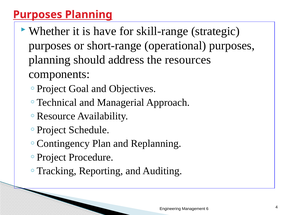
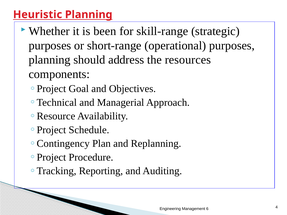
Purposes: Purposes -> Heuristic (38, 15)
have: have -> been (105, 31)
